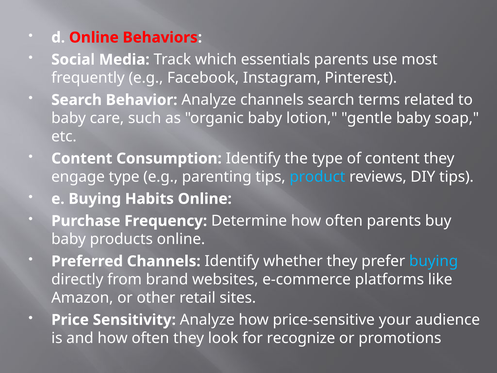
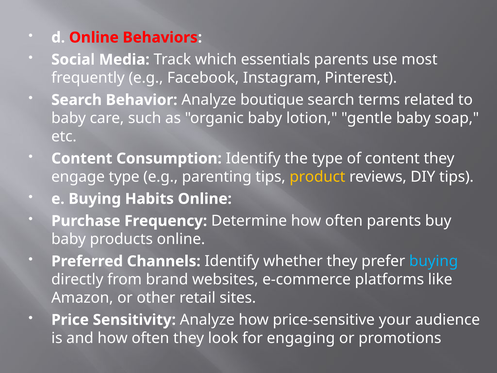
Analyze channels: channels -> boutique (272, 100)
product colour: light blue -> yellow (317, 177)
recognize: recognize -> engaging (301, 338)
